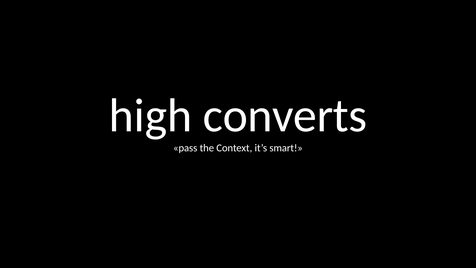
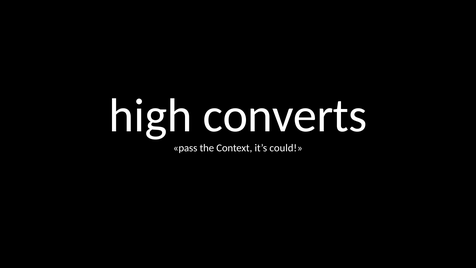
smart: smart -> could (286, 148)
